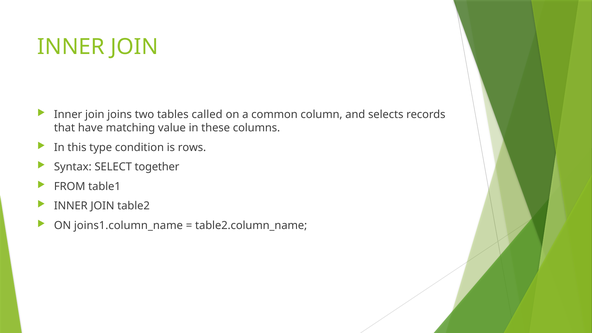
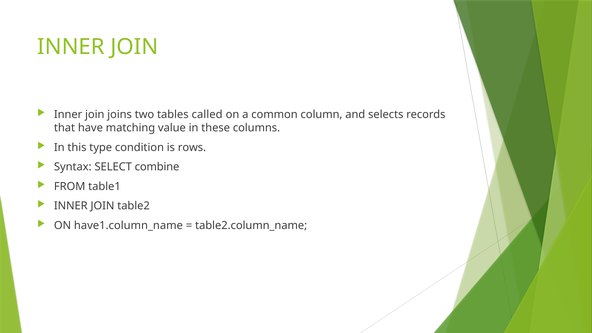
together: together -> combine (157, 167)
joins1.column_name: joins1.column_name -> have1.column_name (128, 225)
